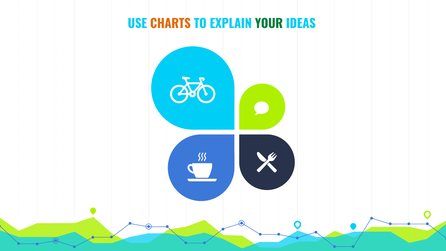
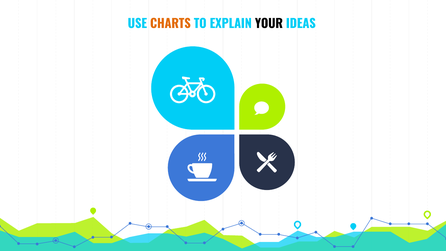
YOUR colour: green -> black (269, 24)
